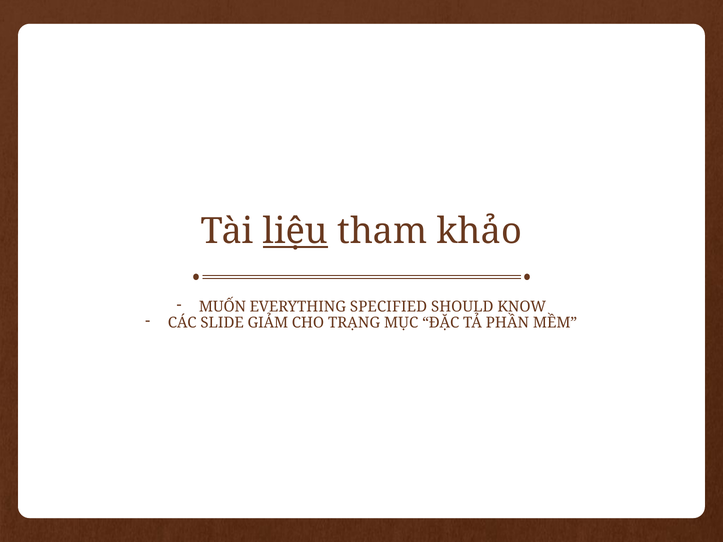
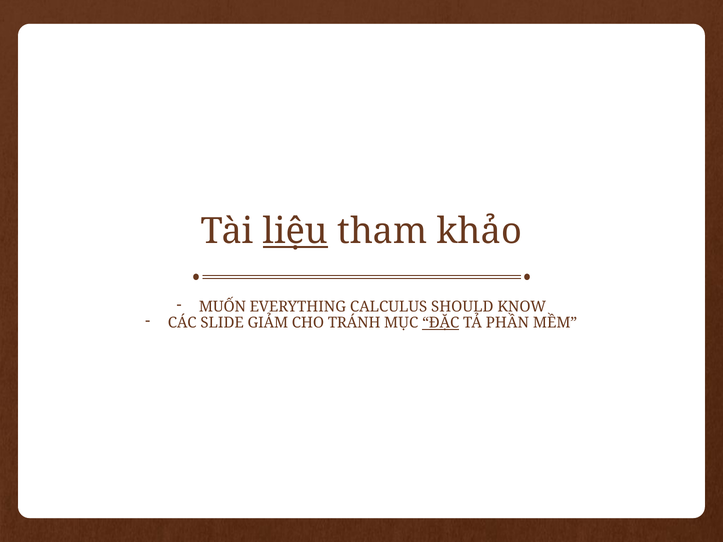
SPECIFIED: SPECIFIED -> CALCULUS (389, 307)
TRẠNG: TRẠNG -> TRÁNH (354, 323)
ĐẶC underline: none -> present (441, 323)
